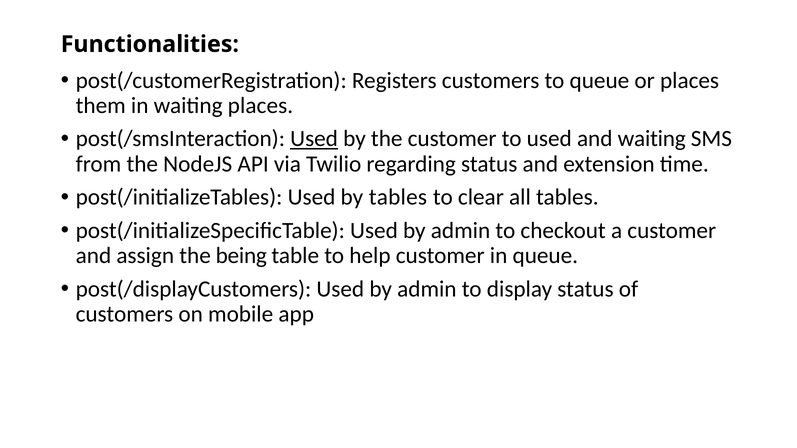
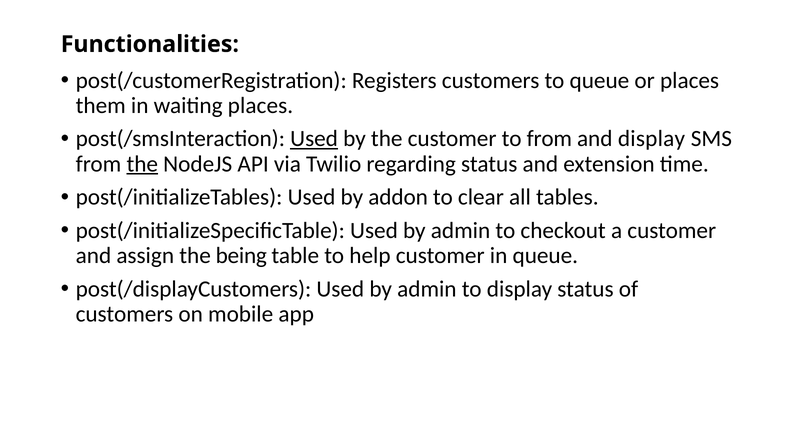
to used: used -> from (549, 139)
and waiting: waiting -> display (651, 139)
the underline: none -> present (142, 164)
by tables: tables -> addon (398, 197)
